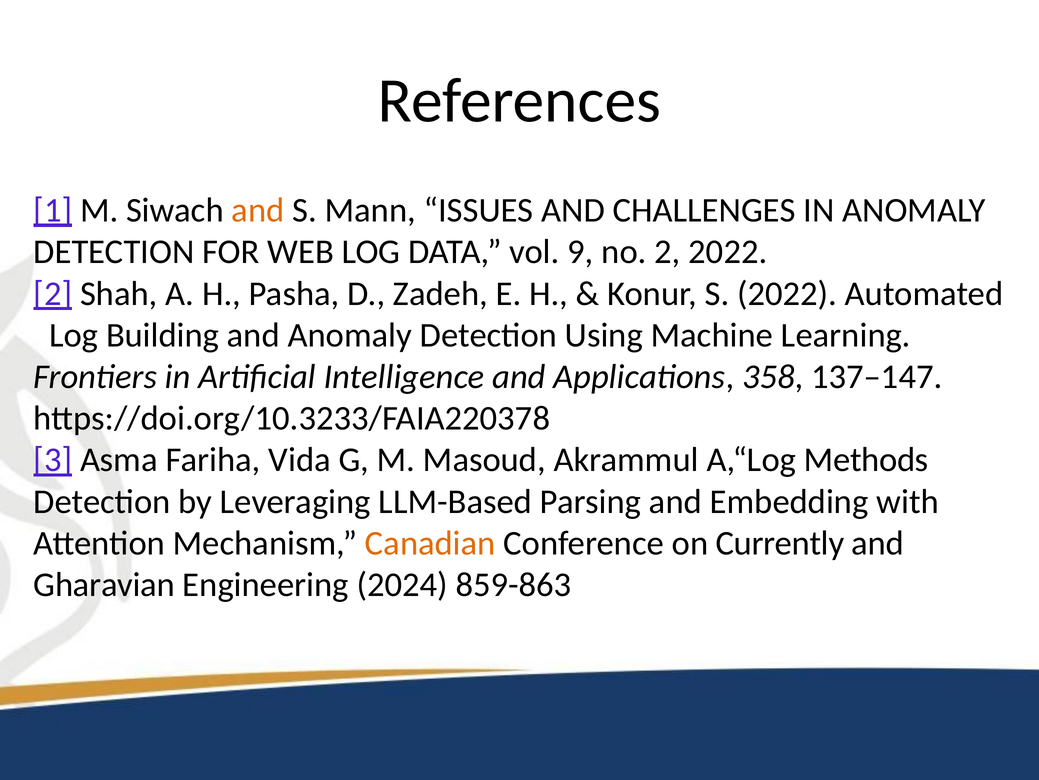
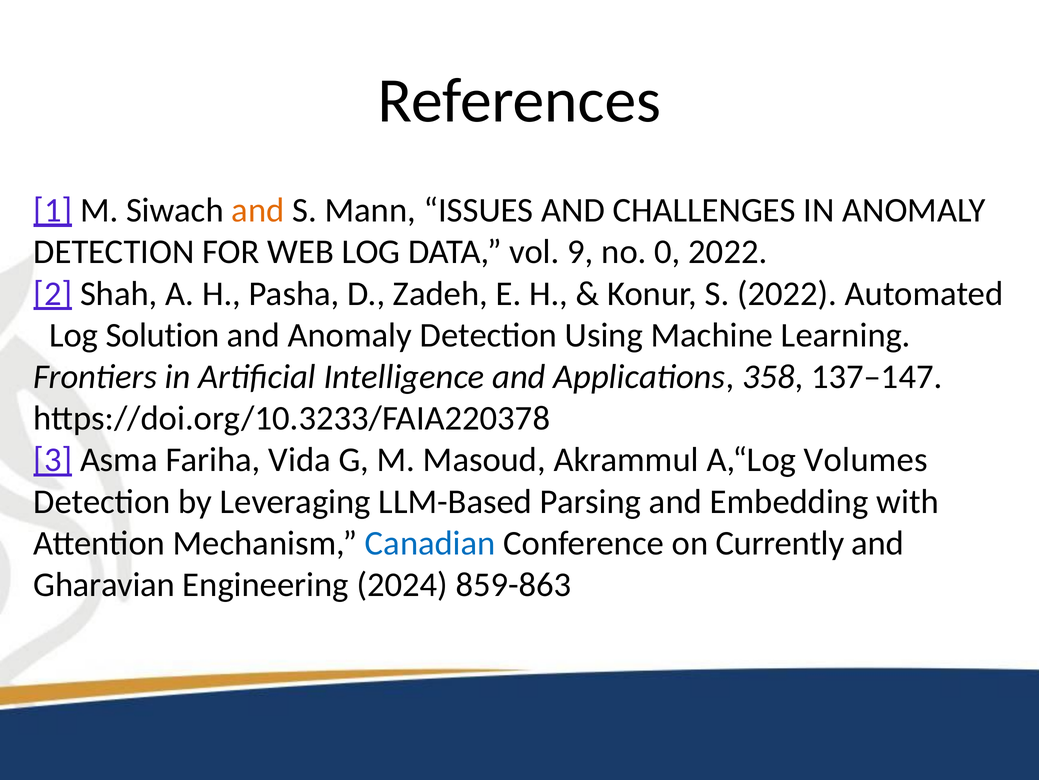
no 2: 2 -> 0 (667, 252)
Building: Building -> Solution (163, 335)
Methods: Methods -> Volumes (866, 460)
Canadian colour: orange -> blue (430, 543)
